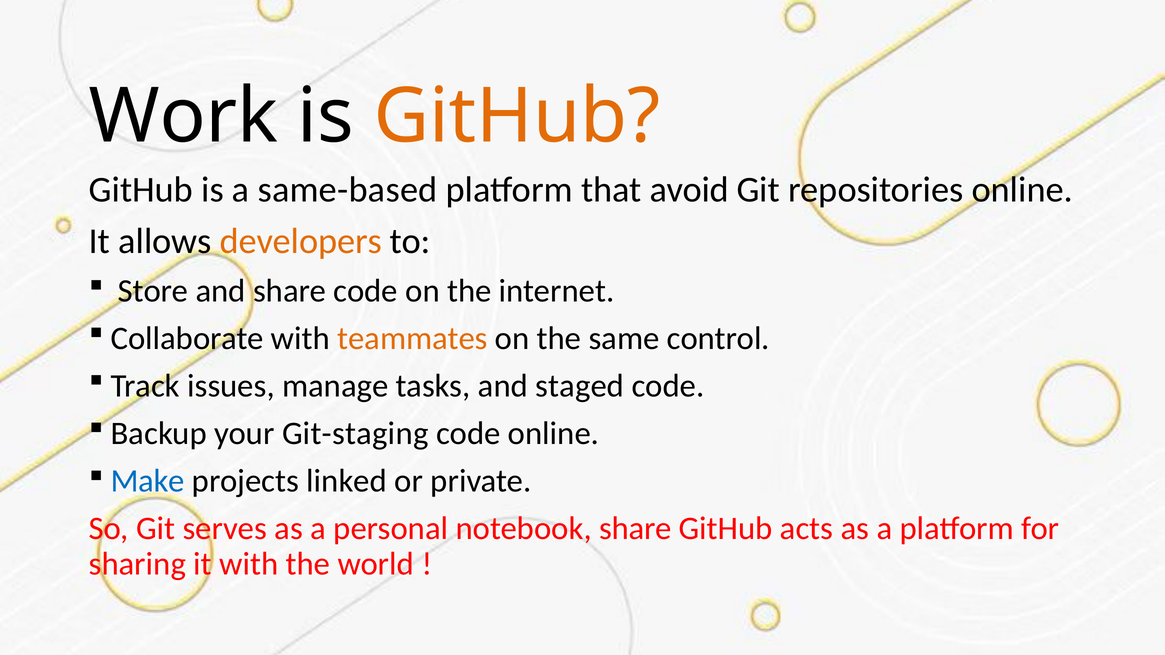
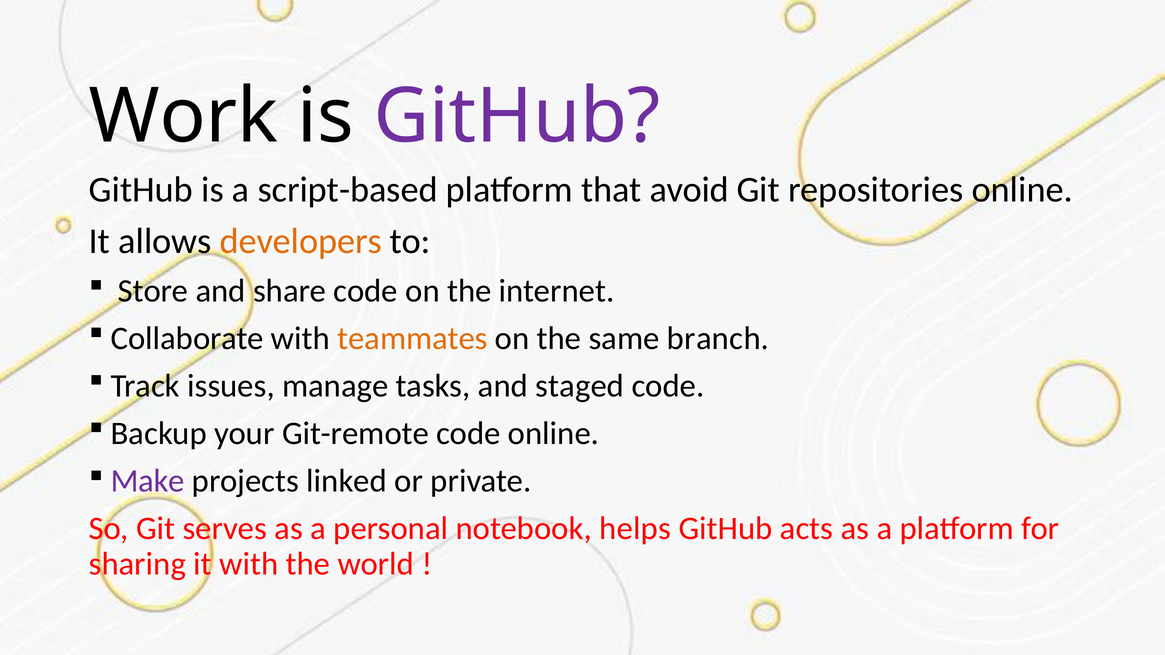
GitHub colour: orange -> purple (517, 117)
same-based: same-based -> script-based (348, 190)
control: control -> branch (718, 339)
Git-staging: Git-staging -> Git-remote (355, 434)
Make colour: blue -> purple (148, 481)
notebook share: share -> helps (635, 529)
